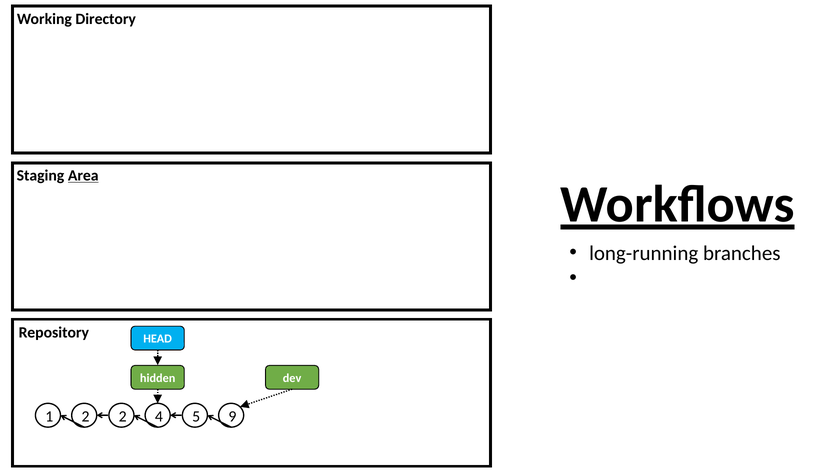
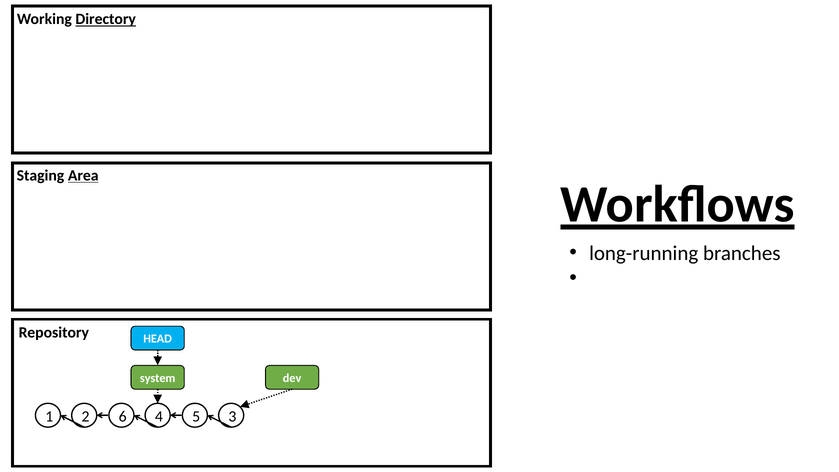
Directory underline: none -> present (106, 19)
hidden: hidden -> system (158, 378)
2 2: 2 -> 6 (123, 416)
9: 9 -> 3 (232, 416)
